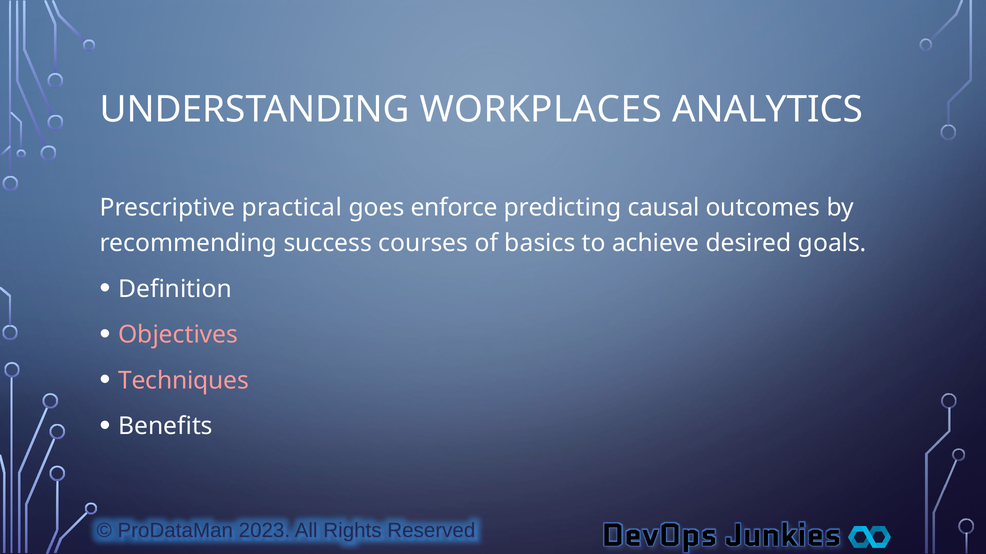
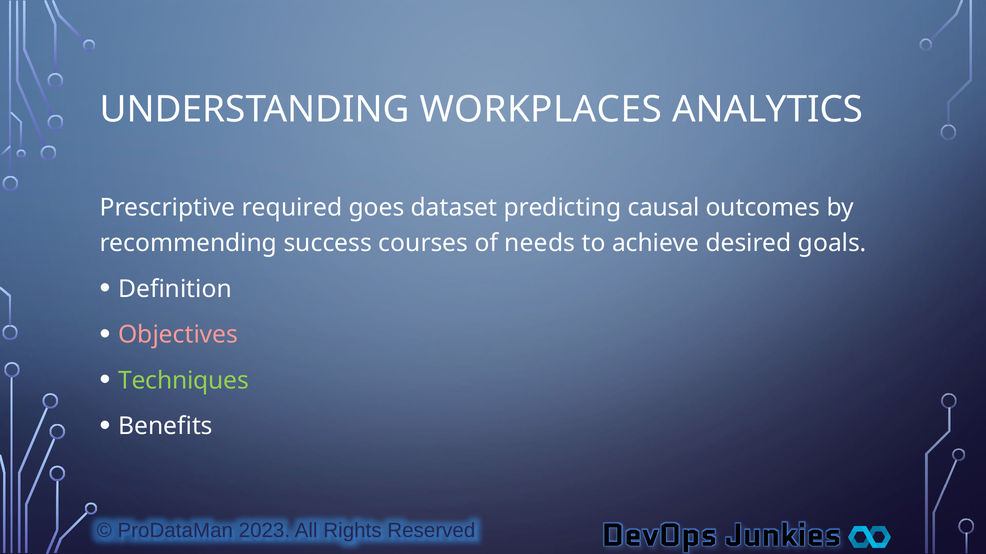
practical: practical -> required (292, 208)
enforce: enforce -> dataset (454, 208)
basics: basics -> needs (540, 244)
Techniques colour: pink -> light green (184, 381)
